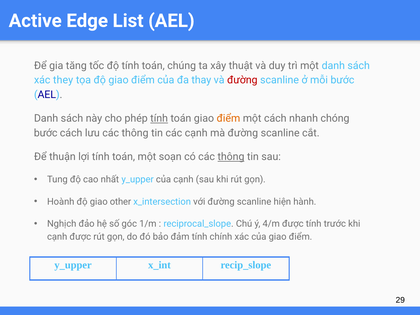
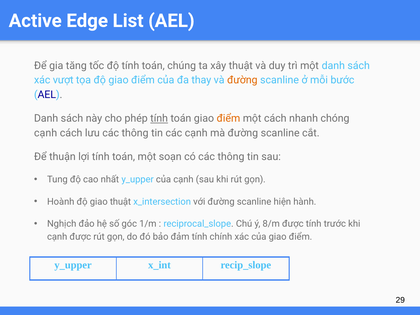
they: they -> vượt (63, 80)
đường colour: red -> orange (242, 80)
bước: bước -> cạnh (46, 133)
thông underline: present -> none (231, 157)
giao other: other -> thuật (120, 202)
4/m: 4/m -> 8/m (271, 224)
